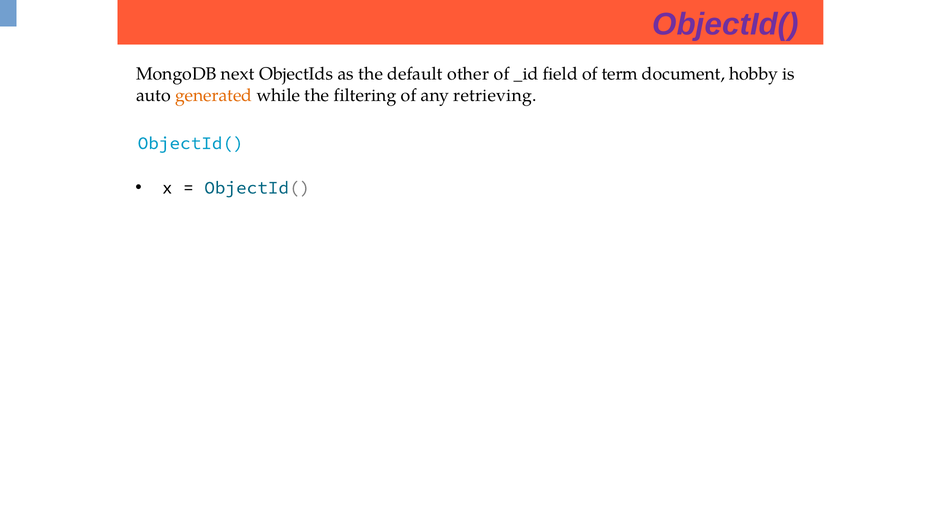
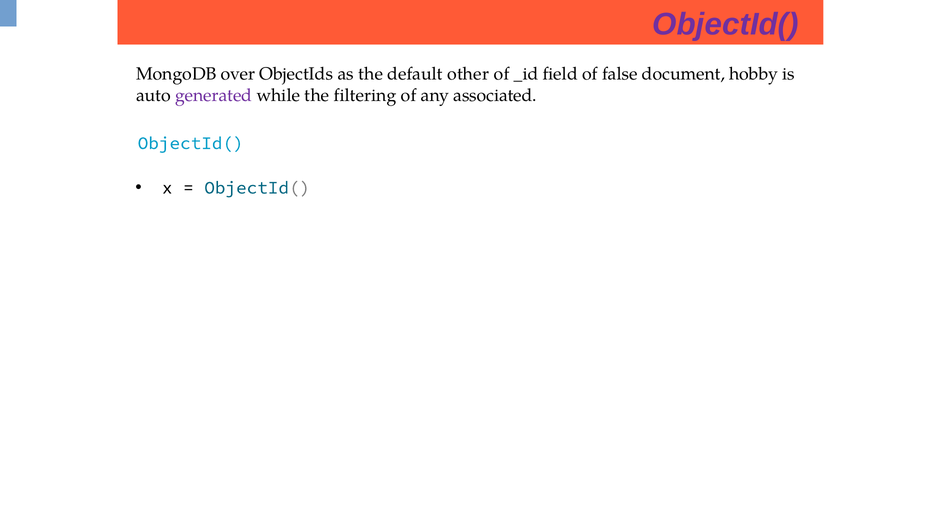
next: next -> over (238, 74)
term: term -> false (620, 74)
generated colour: orange -> purple (214, 95)
retrieving: retrieving -> associated (495, 95)
